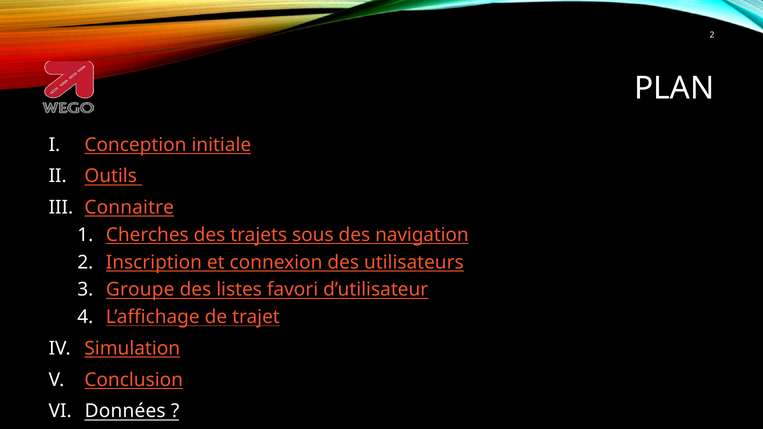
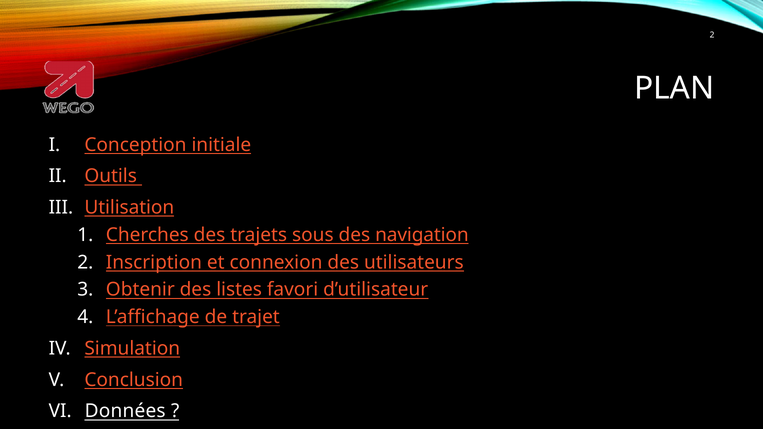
Connaitre: Connaitre -> Utilisation (129, 208)
Groupe: Groupe -> Obtenir (140, 290)
